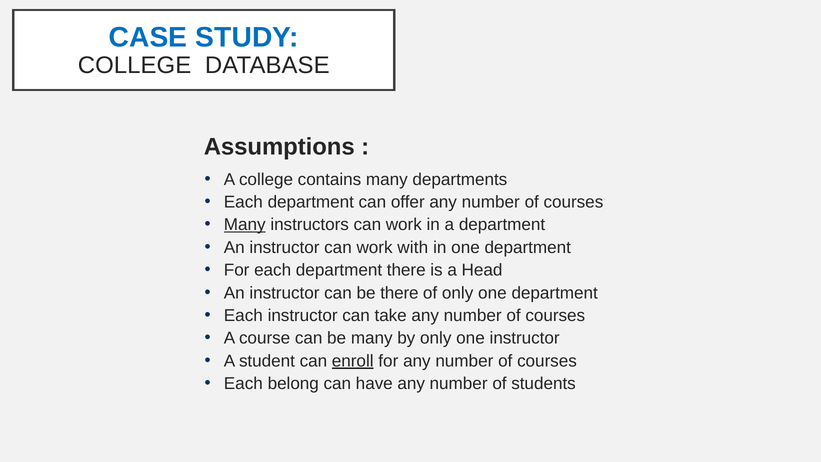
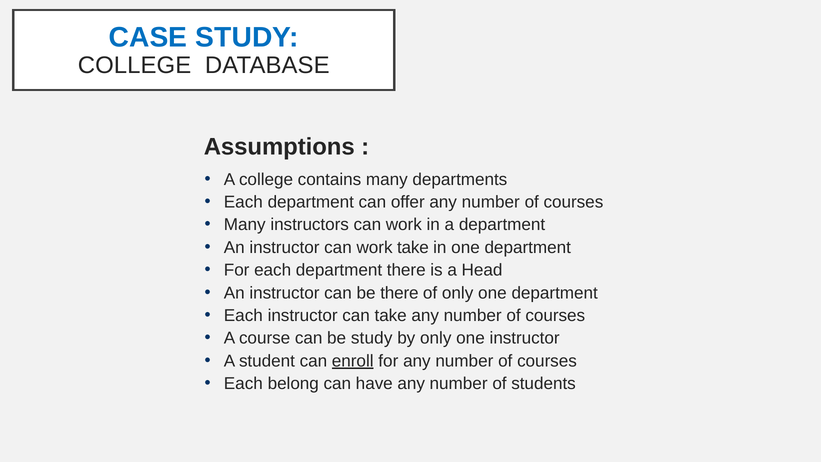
Many underline: present -> none (245, 225)
work with: with -> take (413, 247)
be many: many -> study (372, 338)
